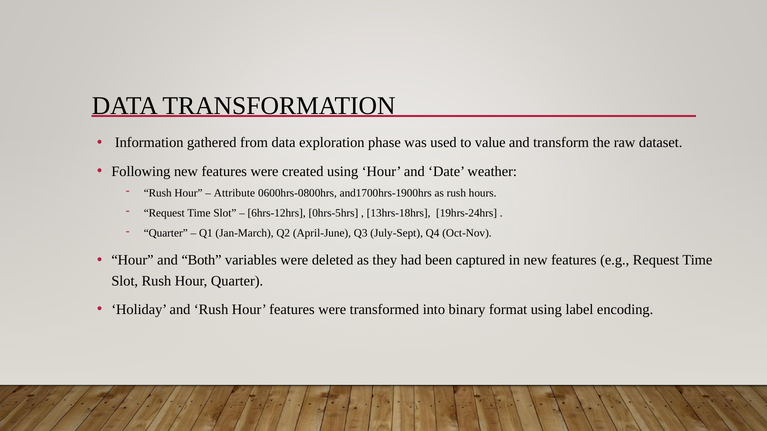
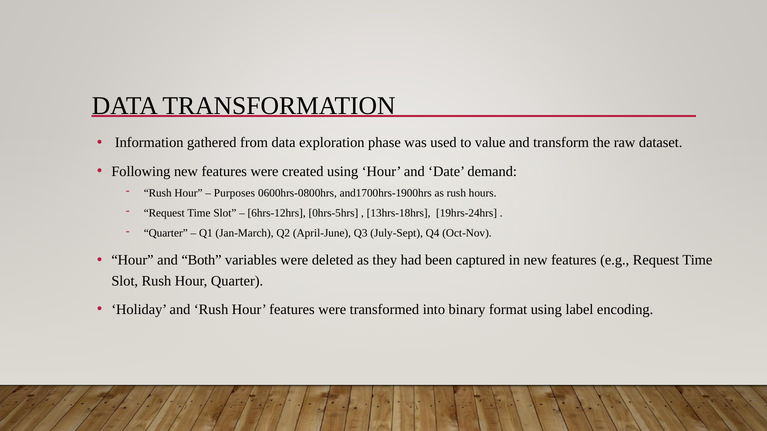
weather: weather -> demand (492, 171)
Attribute: Attribute -> Purposes (234, 193)
